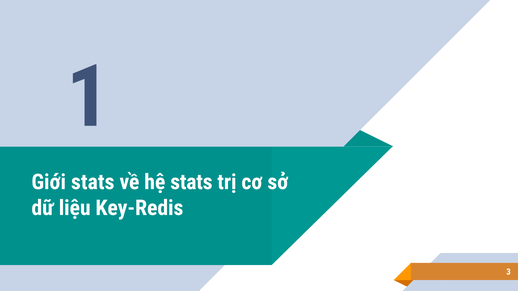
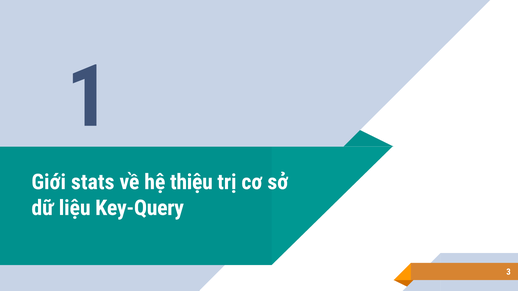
hệ stats: stats -> thiệu (191, 182)
Key-Redis: Key-Redis -> Key-Query (140, 208)
